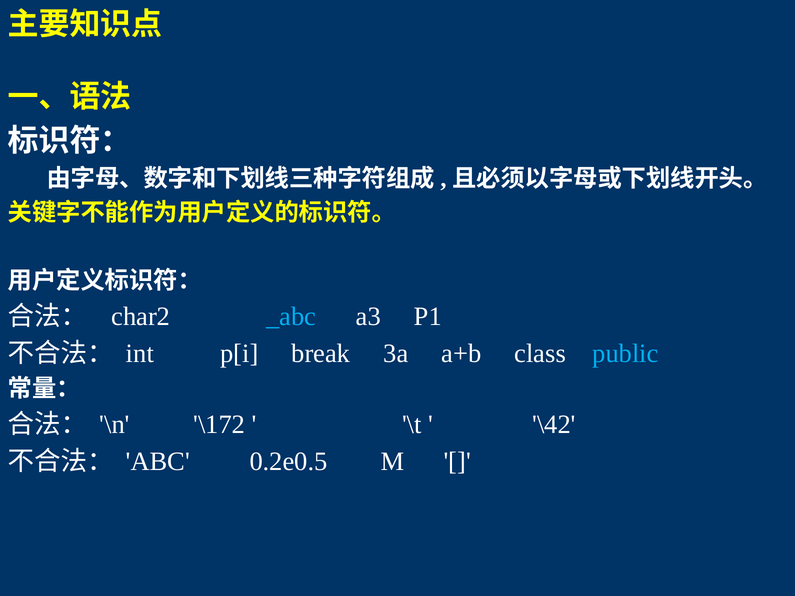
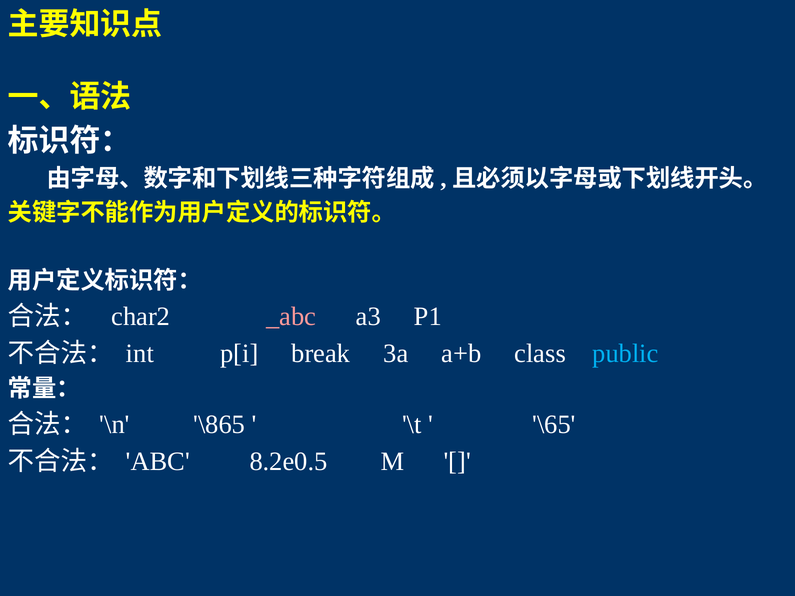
_abc colour: light blue -> pink (291, 317)
\172: \172 -> \865 (219, 425)
\42: \42 -> \65 (554, 425)
0.2e0.5: 0.2e0.5 -> 8.2e0.5 (289, 462)
